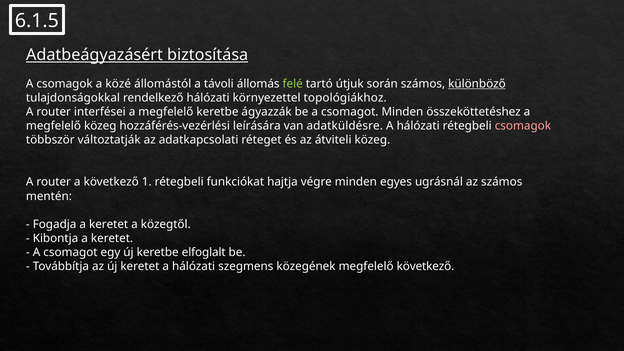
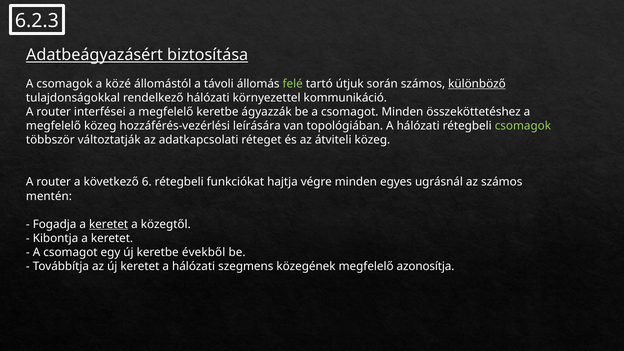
6.1.5: 6.1.5 -> 6.2.3 (37, 21)
topológiákhoz: topológiákhoz -> kommunikáció (345, 98)
adatküldésre: adatküldésre -> topológiában (345, 126)
csomagok colour: pink -> light green (523, 126)
1: 1 -> 6 (147, 182)
keretet underline: none -> present (109, 224)
elfoglalt: elfoglalt -> évekből (204, 252)
megfelelő következő: következő -> azonosítja (426, 266)
